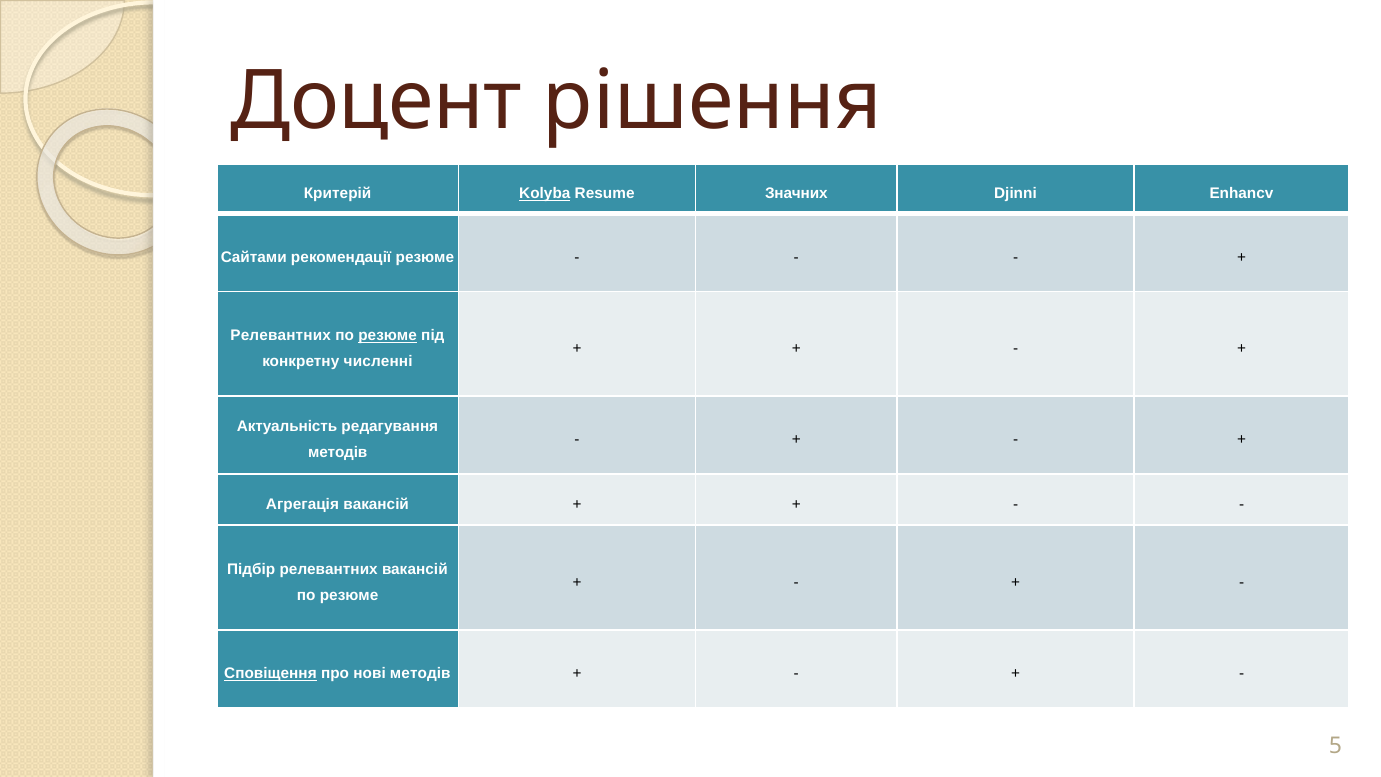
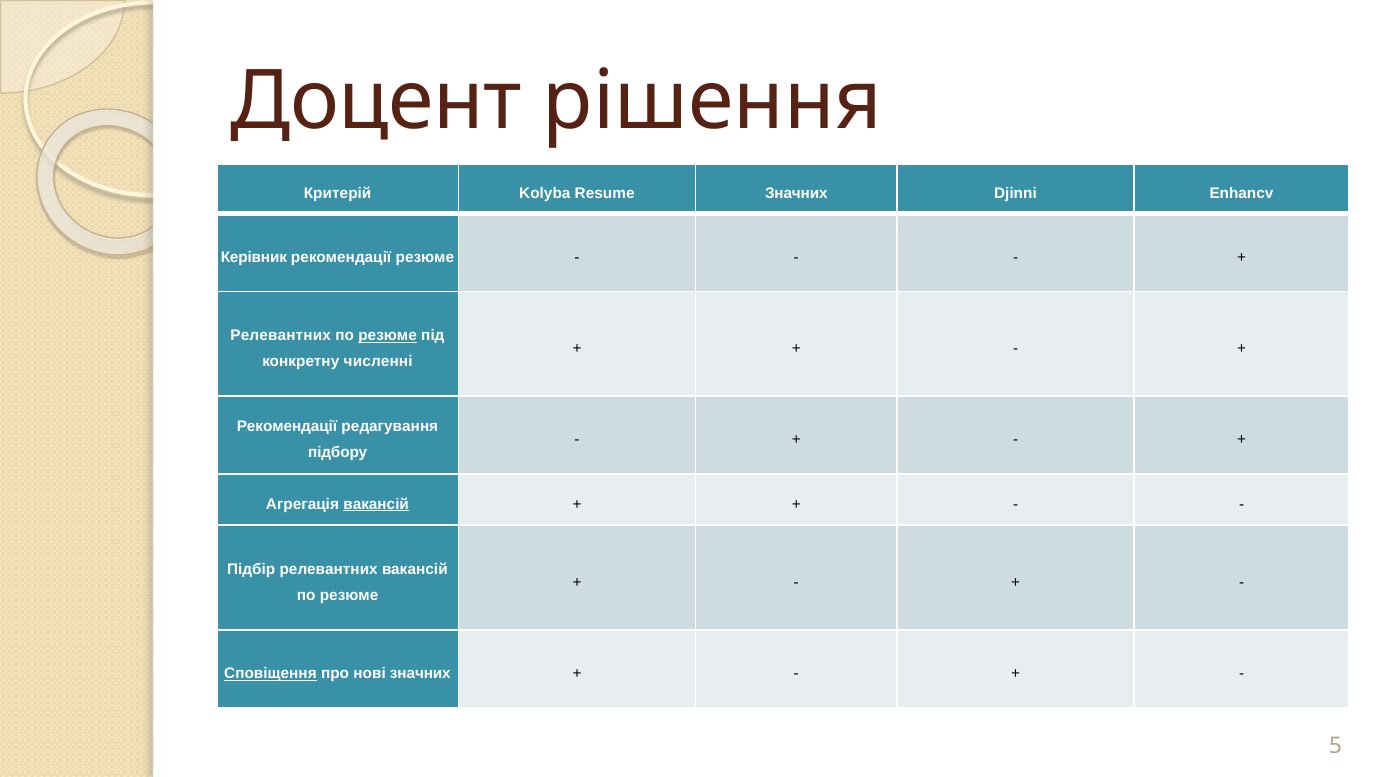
Kolyba underline: present -> none (545, 193)
Сайтами: Сайтами -> Керівник (254, 257)
Актуальність: Актуальність -> Рекомендації (287, 427)
методів: методів -> підбору (338, 453)
вакансій underline: none -> present (376, 504)
нові методів: методів -> значних (420, 673)
